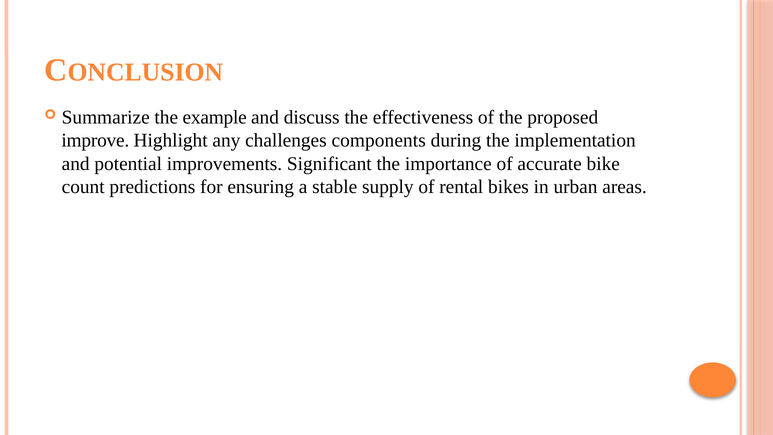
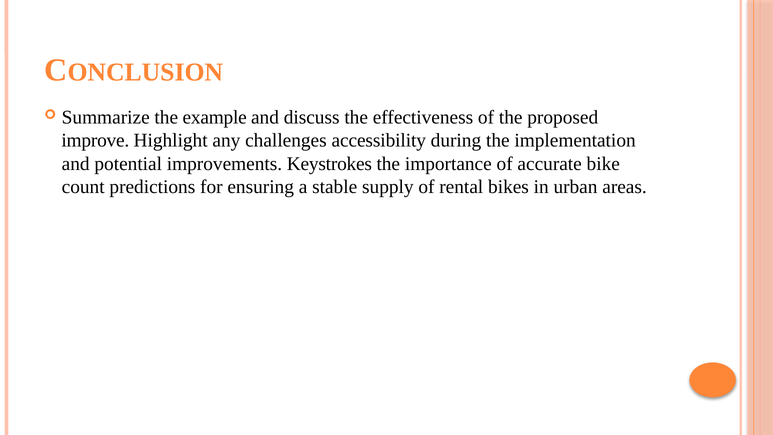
components: components -> accessibility (379, 140)
Significant: Significant -> Keystrokes (329, 164)
